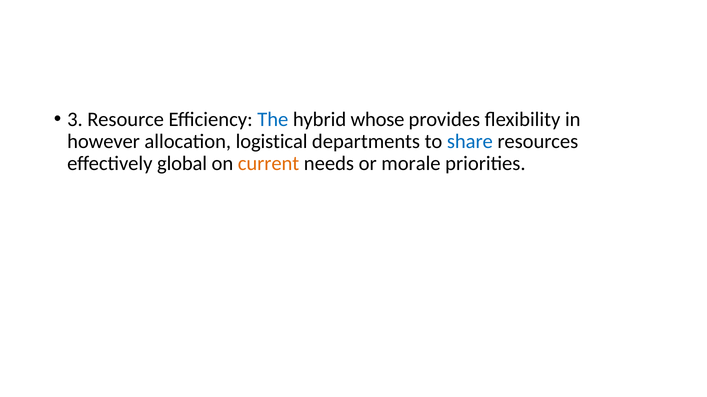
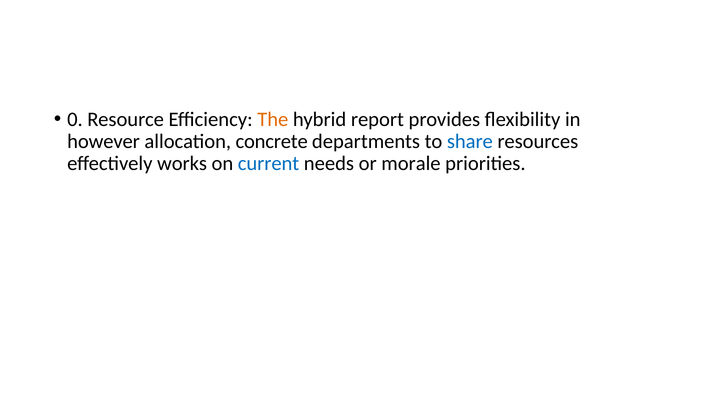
3: 3 -> 0 (75, 119)
The colour: blue -> orange (273, 119)
whose: whose -> report (377, 119)
logistical: logistical -> concrete (272, 142)
global: global -> works (182, 164)
current colour: orange -> blue (269, 164)
